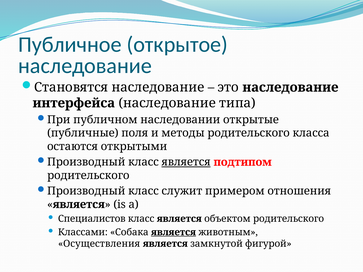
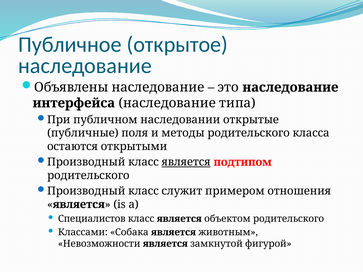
Становятся: Становятся -> Объявлены (71, 87)
является underline: present -> none (174, 232)
Осуществления: Осуществления -> Невозможности (99, 244)
